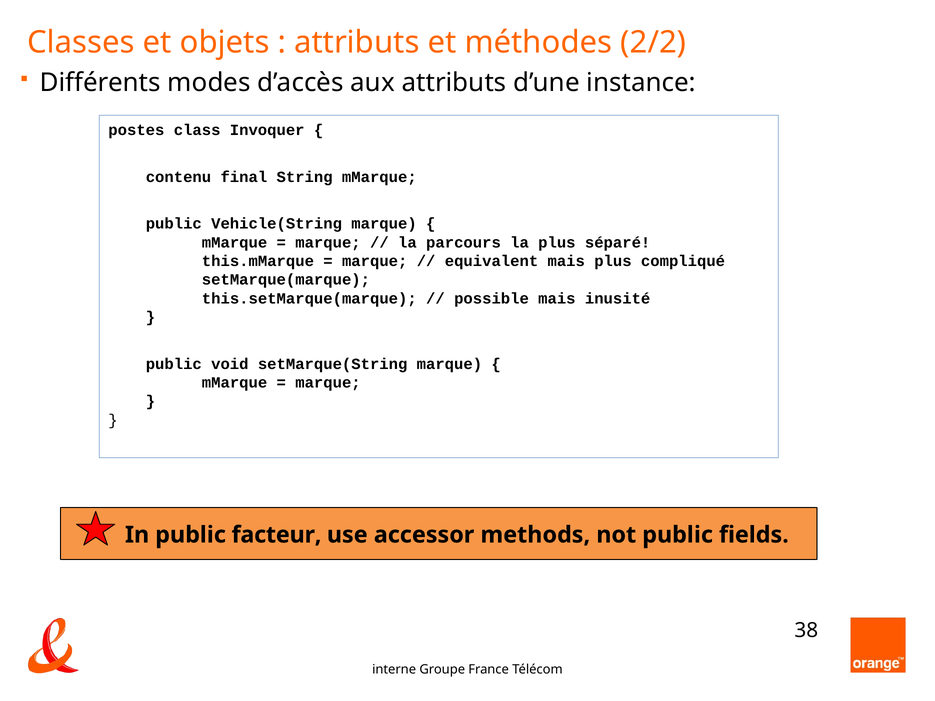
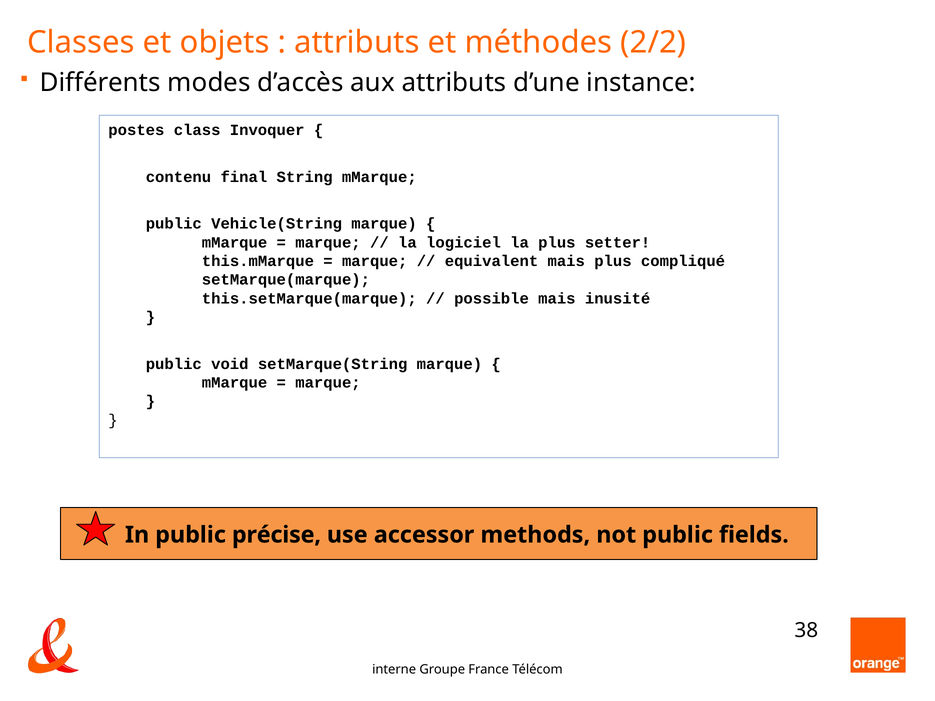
parcours: parcours -> logiciel (463, 243)
séparé: séparé -> setter (618, 243)
facteur: facteur -> précise (276, 535)
